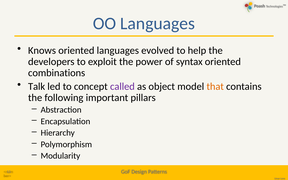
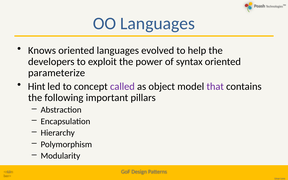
combinations: combinations -> parameterize (57, 73)
Talk: Talk -> Hint (37, 86)
that colour: orange -> purple (215, 86)
